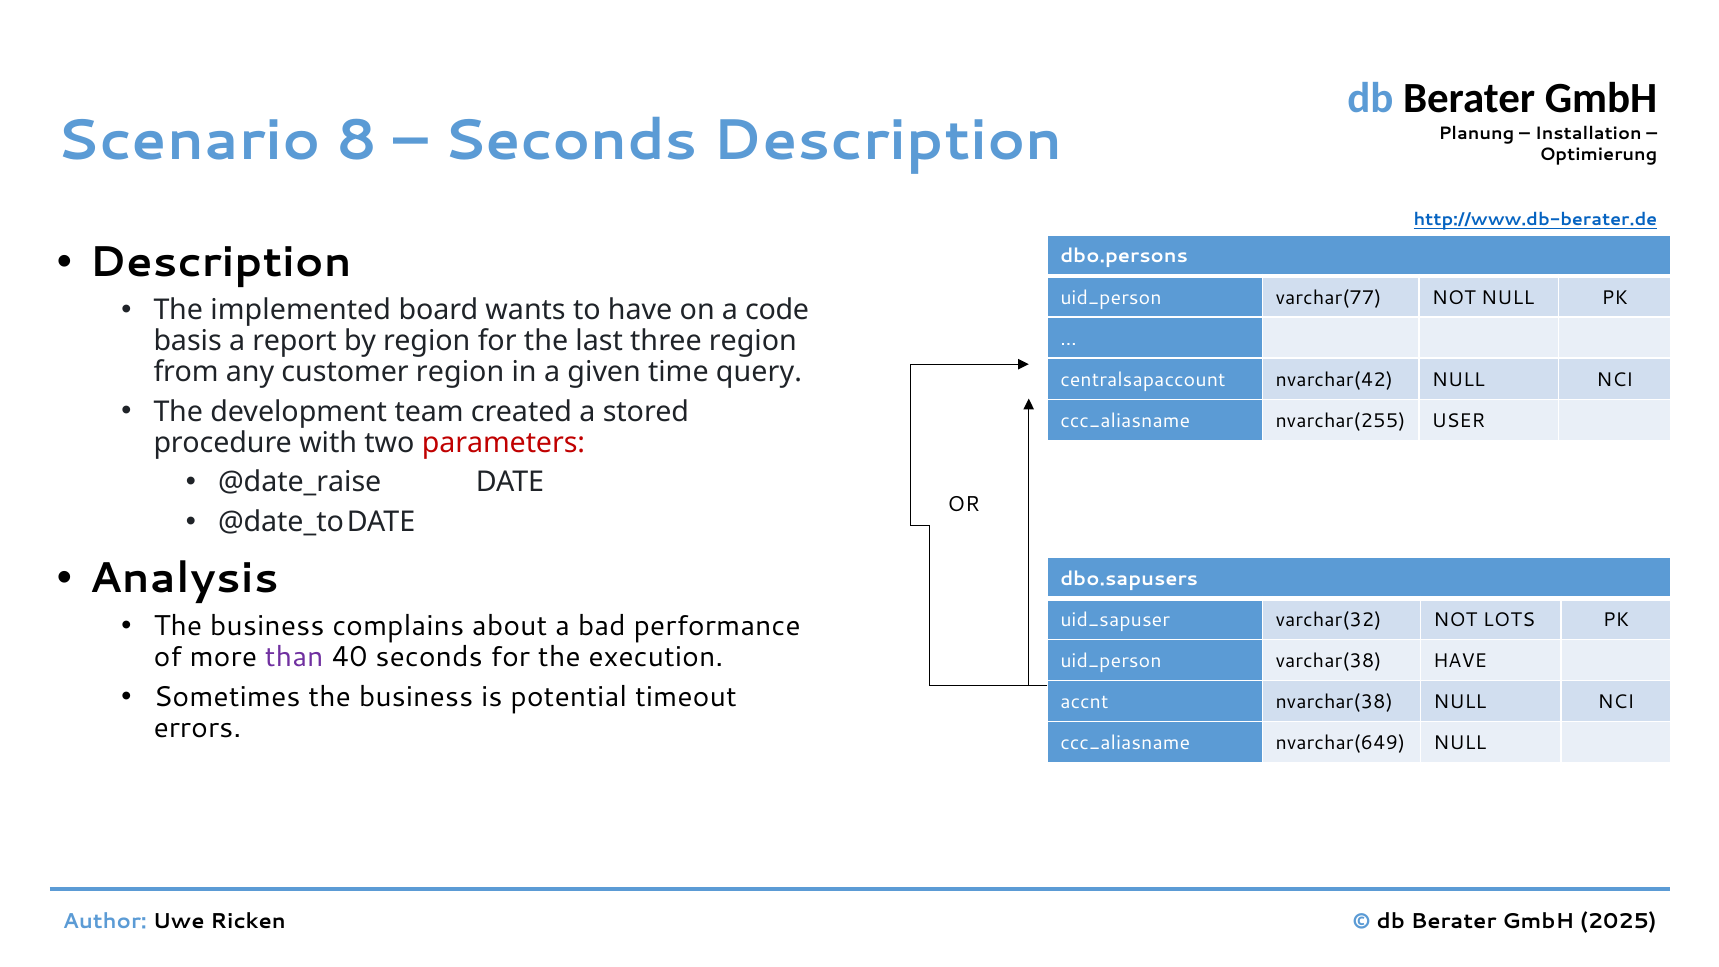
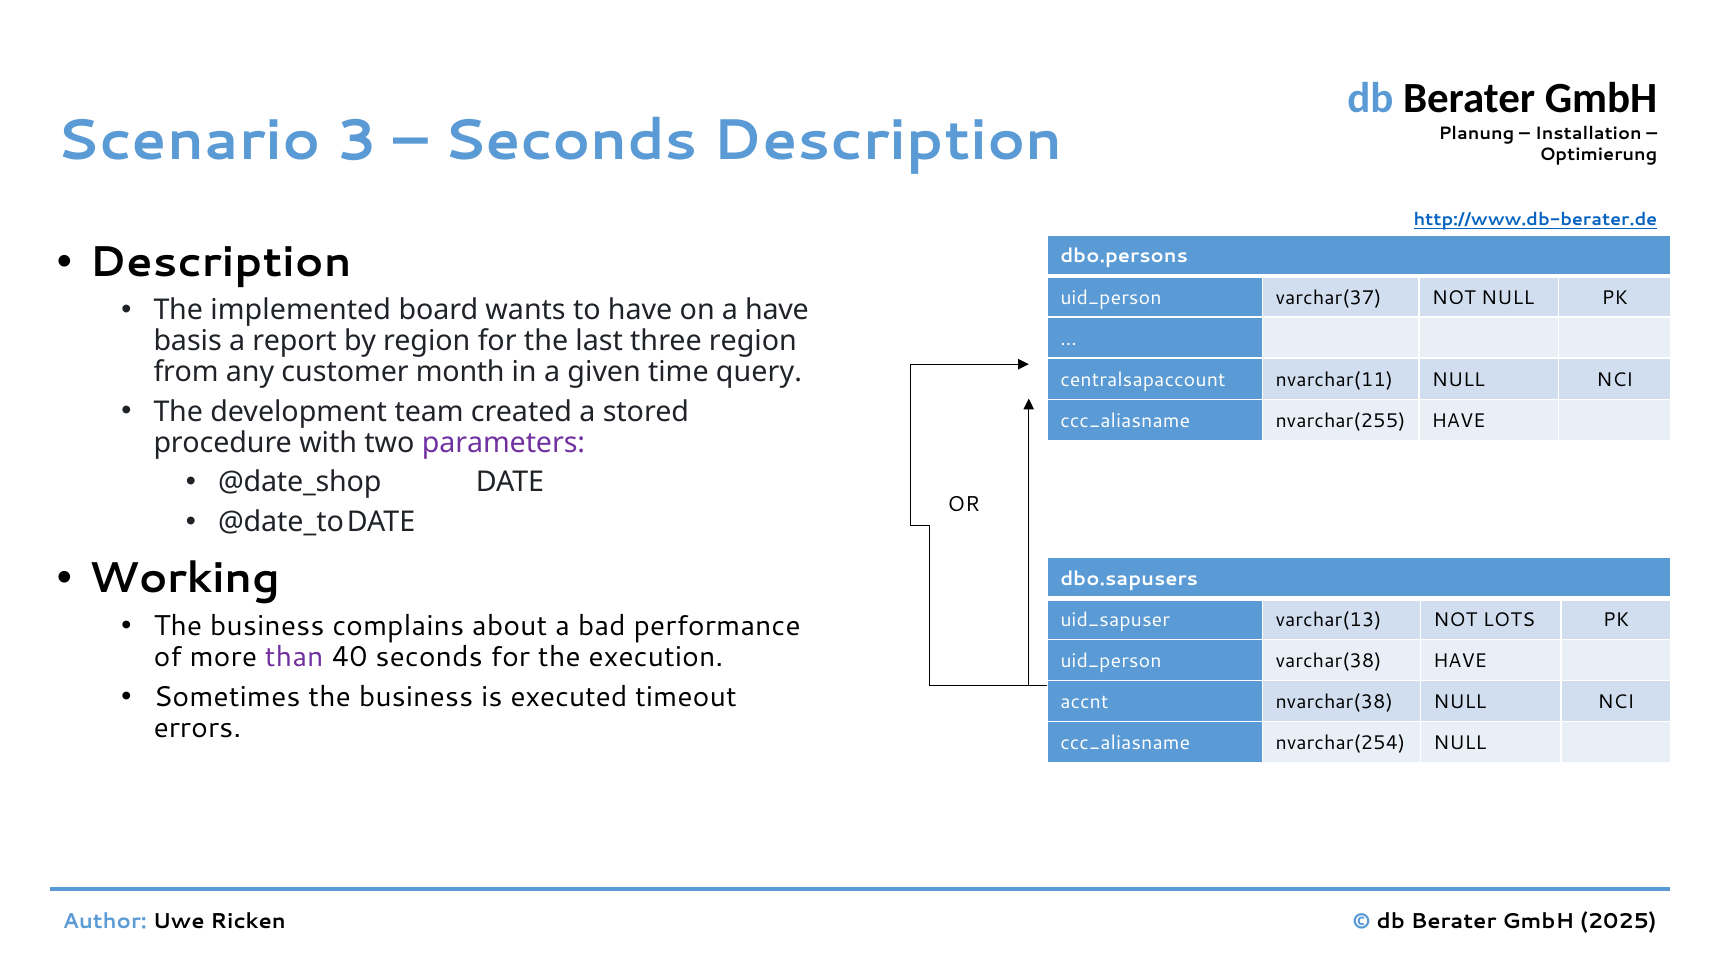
8: 8 -> 3 (357, 141)
varchar(77: varchar(77 -> varchar(37 (1329, 298)
a code: code -> have (777, 310)
customer region: region -> month (460, 372)
nvarchar(42: nvarchar(42 -> nvarchar(11 (1334, 380)
nvarchar(255 USER: USER -> HAVE (1458, 421)
parameters colour: red -> purple (503, 443)
@date_raise: @date_raise -> @date_shop (300, 482)
Analysis: Analysis -> Working (184, 579)
varchar(32: varchar(32 -> varchar(13 (1329, 620)
potential: potential -> executed (569, 697)
nvarchar(649: nvarchar(649 -> nvarchar(254 (1340, 743)
